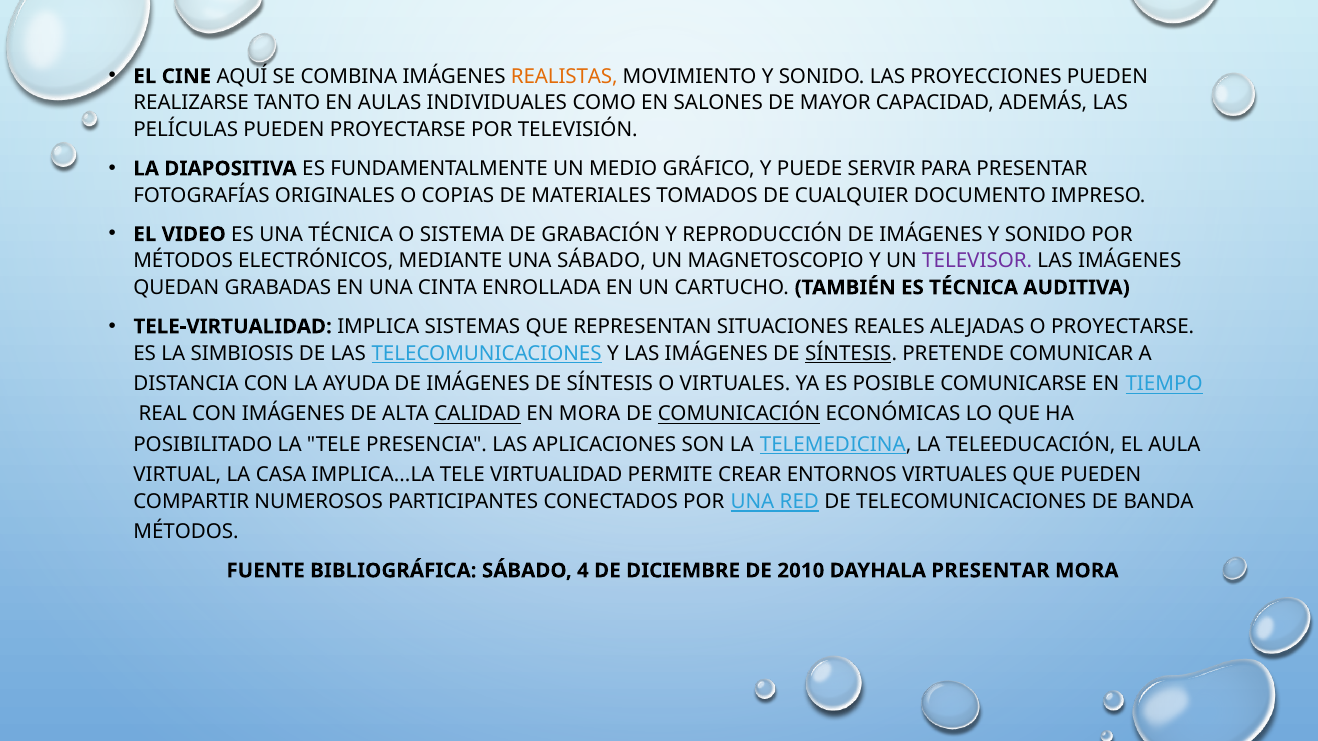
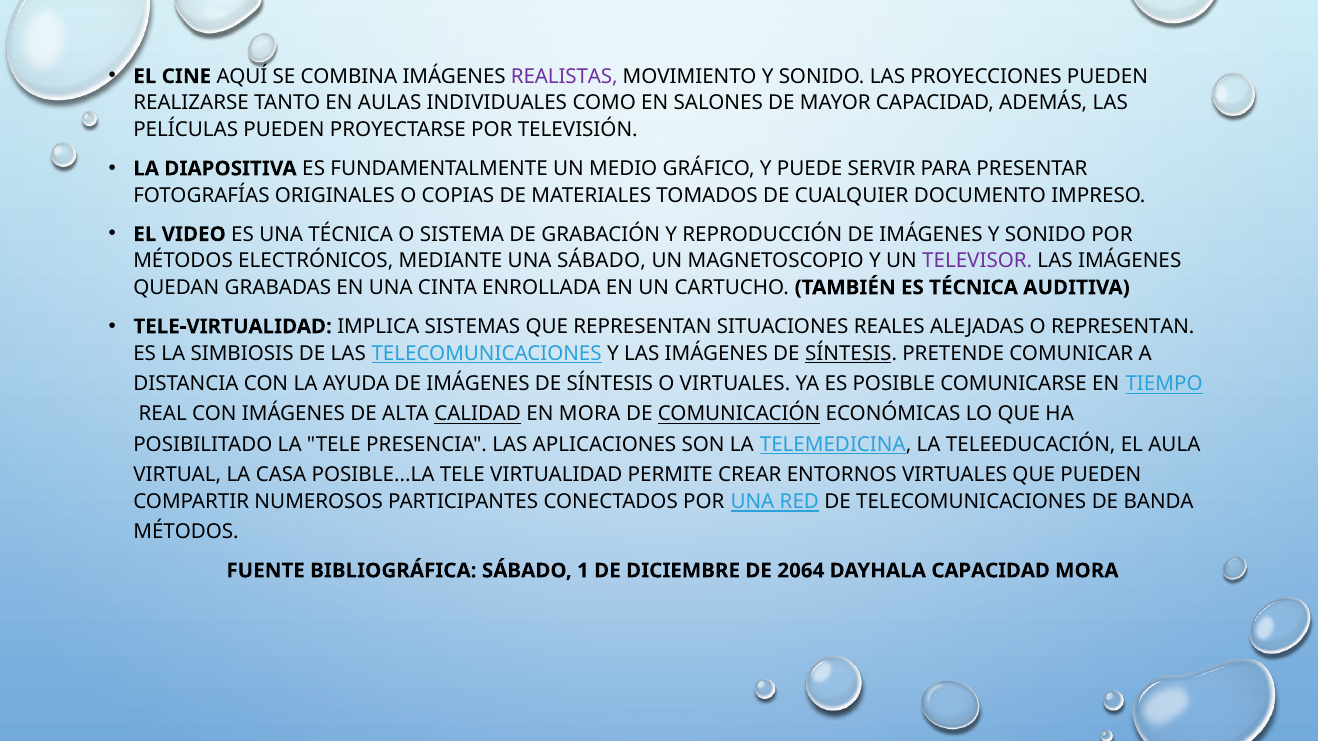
REALISTAS colour: orange -> purple (564, 76)
O PROYECTARSE: PROYECTARSE -> REPRESENTAN (1123, 327)
IMPLICA...LA: IMPLICA...LA -> POSIBLE...LA (373, 475)
4: 4 -> 1 (583, 571)
2010: 2010 -> 2064 (801, 571)
DAYHALA PRESENTAR: PRESENTAR -> CAPACIDAD (991, 571)
